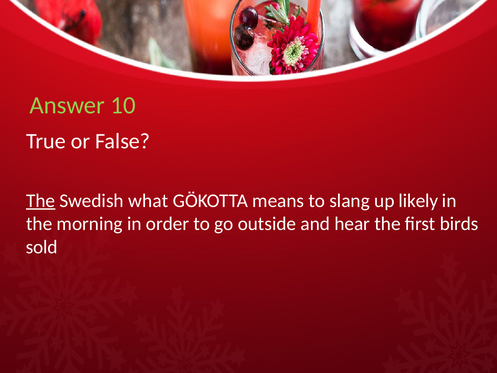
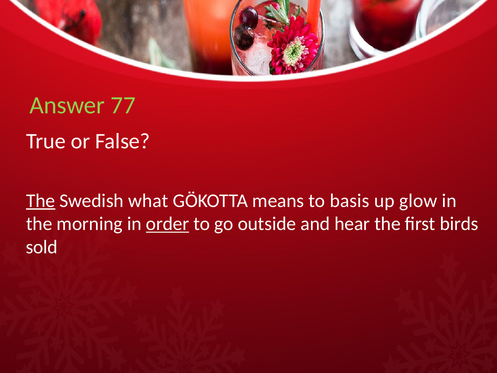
10: 10 -> 77 (123, 105)
slang: slang -> basis (350, 201)
likely: likely -> glow (418, 201)
order underline: none -> present (168, 224)
